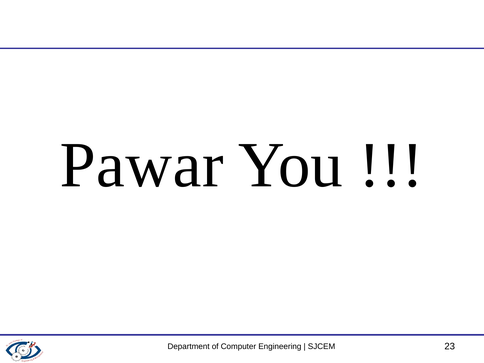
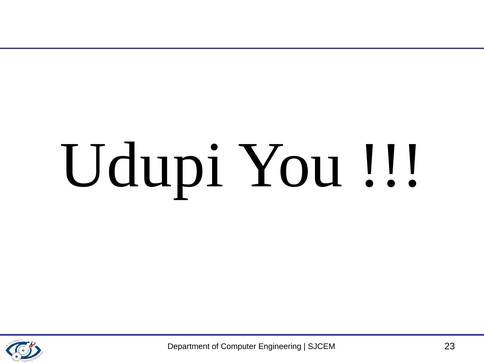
Pawar: Pawar -> Udupi (142, 165)
